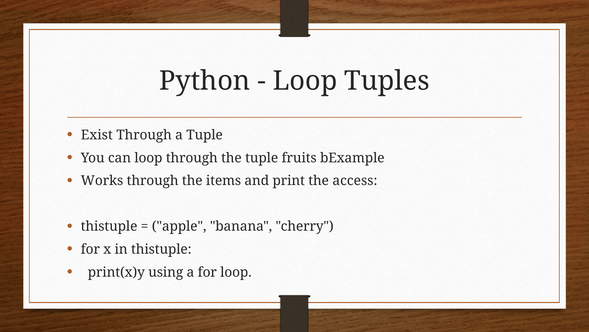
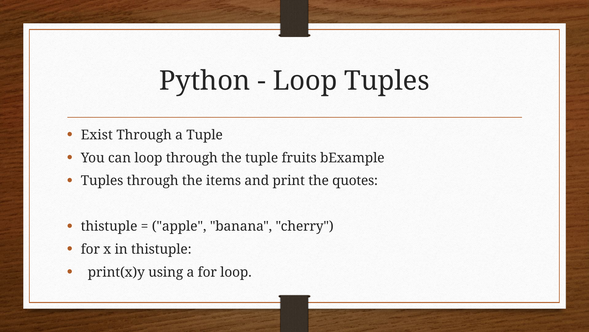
Works: Works -> Tuples (102, 180)
access: access -> quotes (355, 180)
